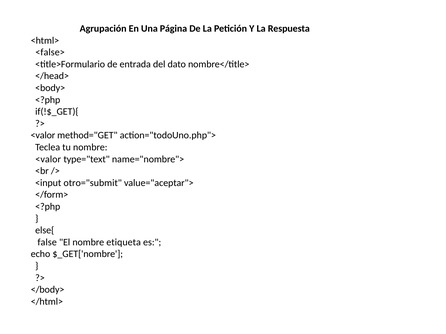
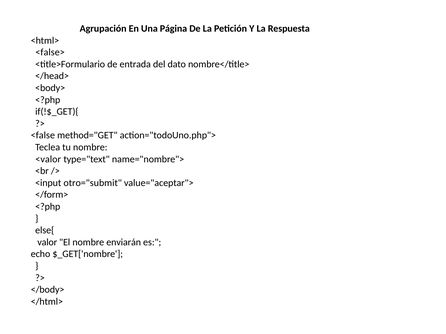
<valor: <valor -> <false (43, 136)
false: false -> valor (47, 243)
etiqueta: etiqueta -> enviarán (124, 243)
